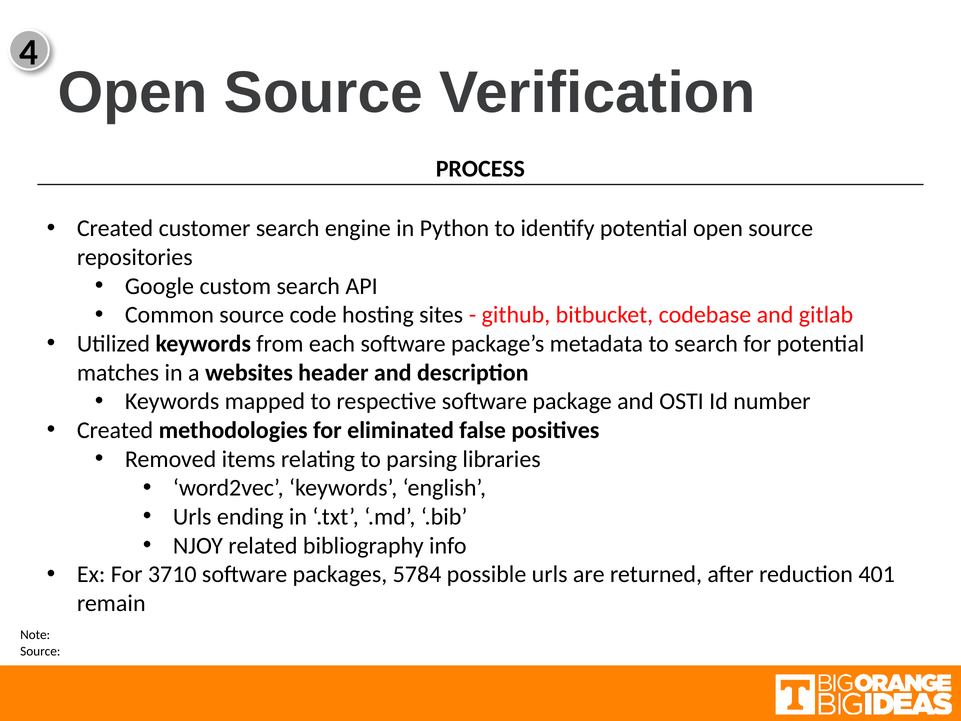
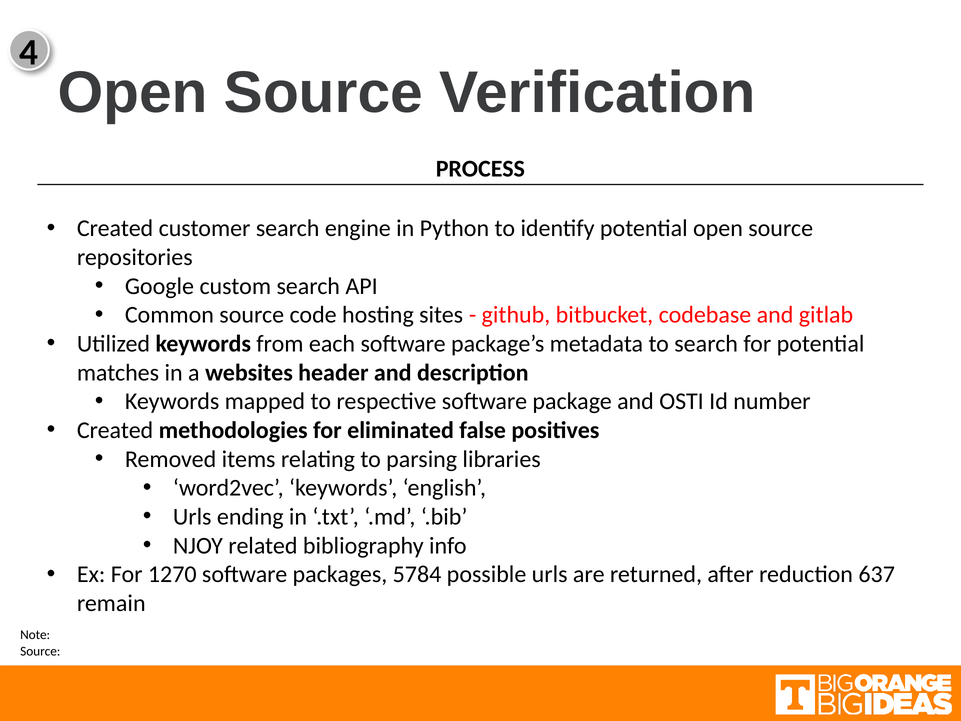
3710: 3710 -> 1270 (172, 574)
401: 401 -> 637 (877, 574)
